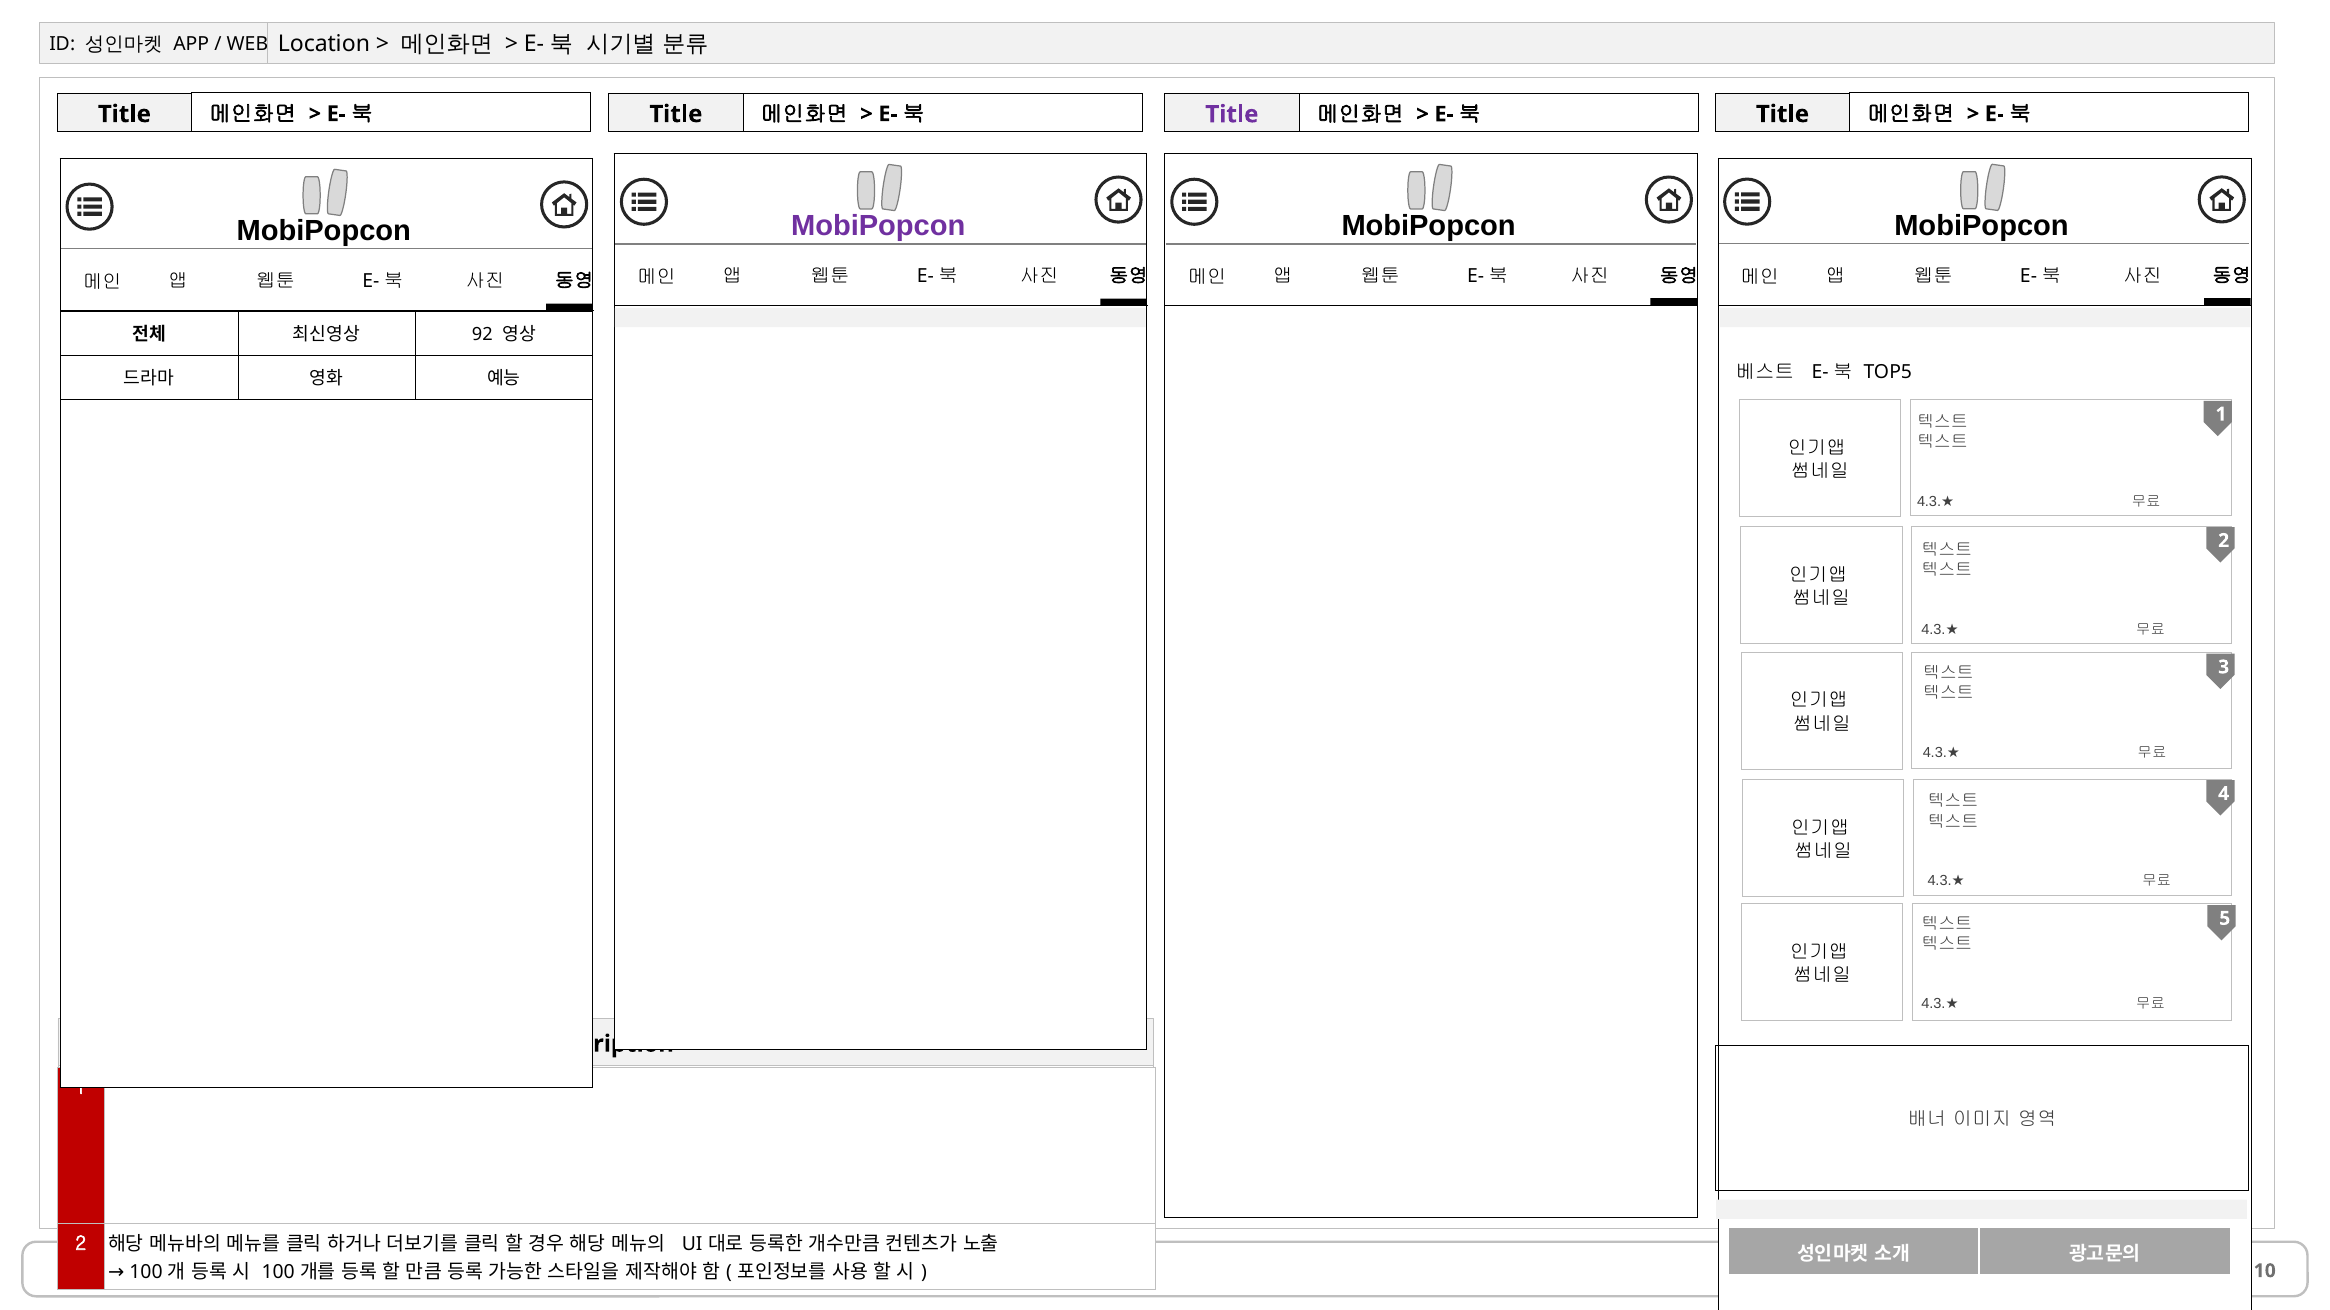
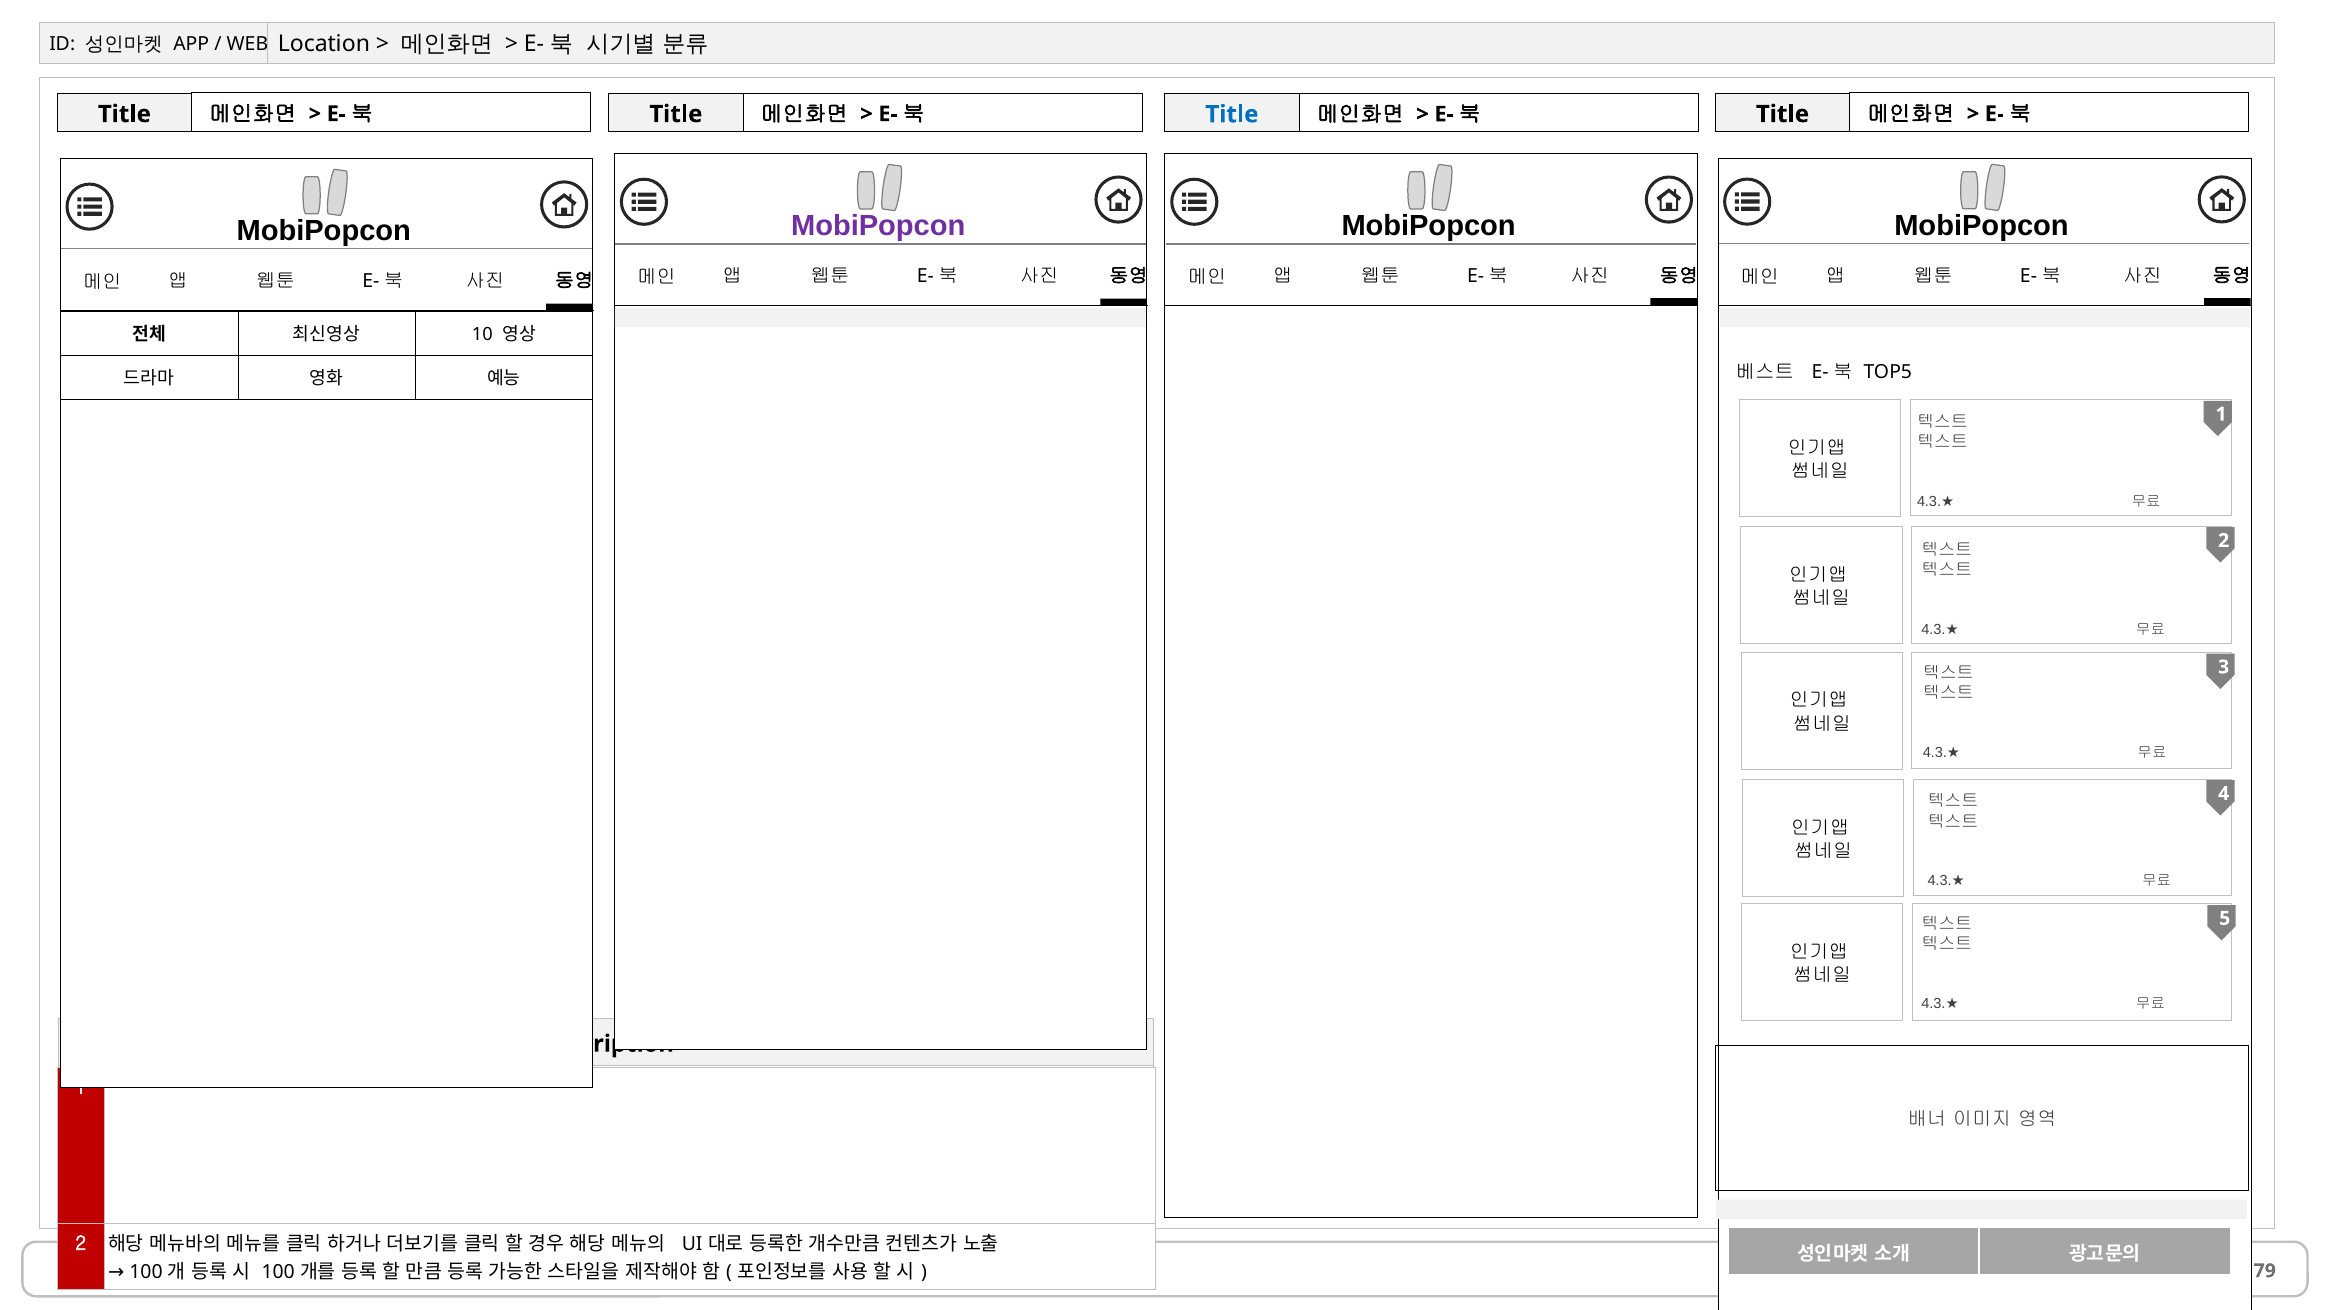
Title colour: purple -> blue (1232, 114)
92: 92 -> 10 (482, 335)
10: 10 -> 79 (2265, 1271)
